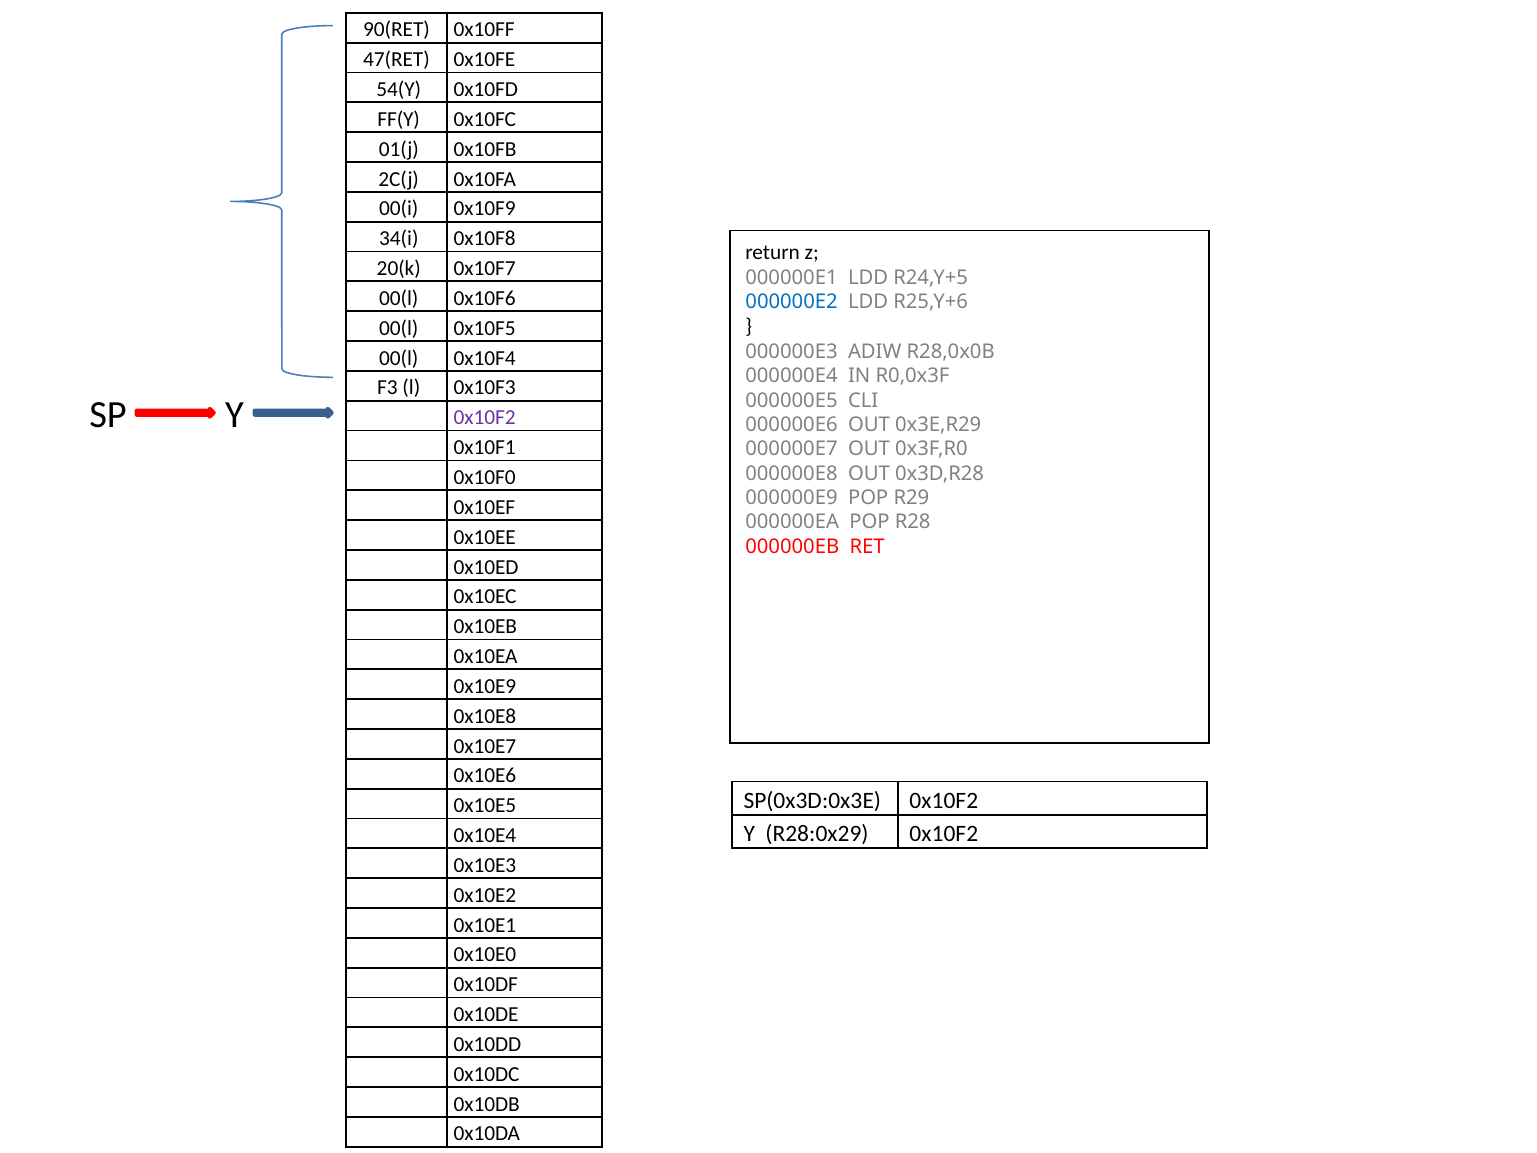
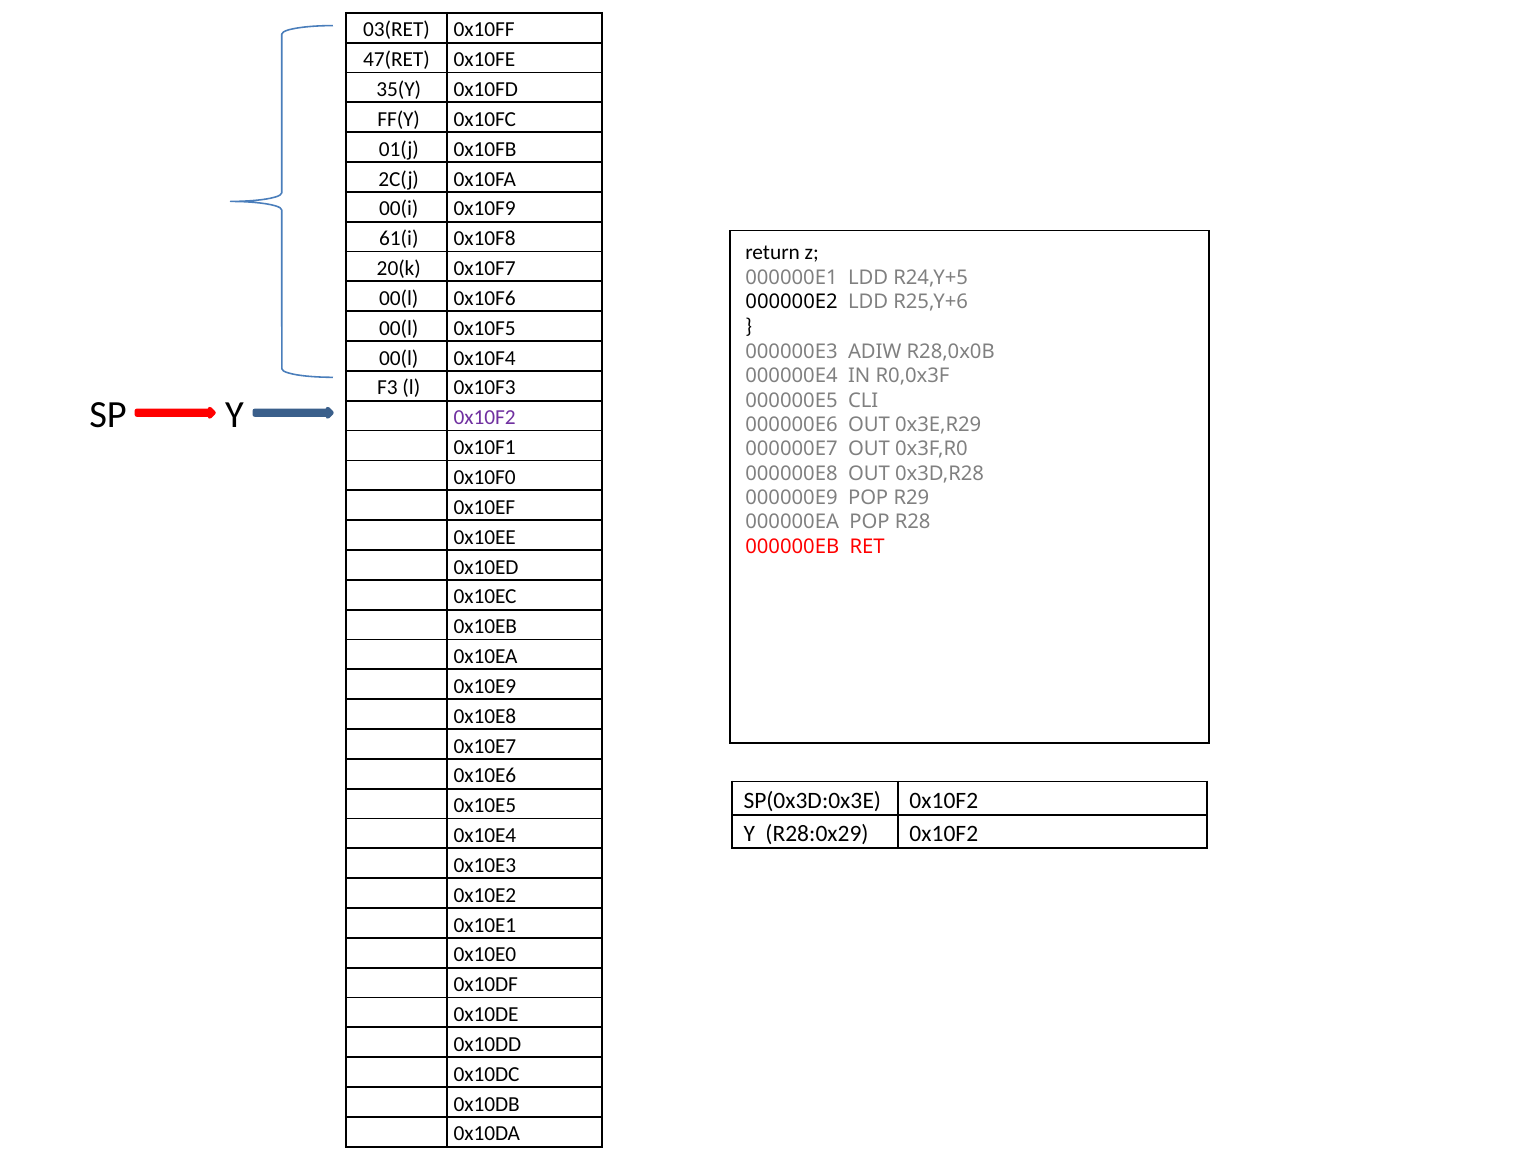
90(RET: 90(RET -> 03(RET (397, 30)
54(Y: 54(Y -> 35(Y (399, 90)
34(i: 34(i -> 61(i (399, 239)
000000E2 colour: blue -> black (792, 302)
